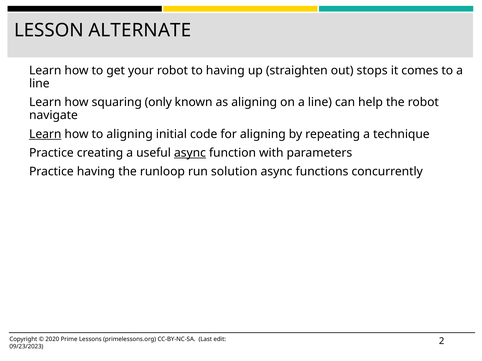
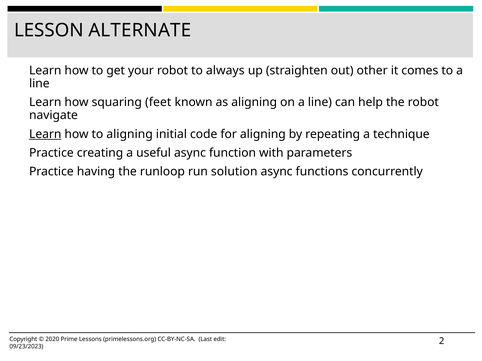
to having: having -> always (225, 71)
stops: stops -> other (372, 71)
only: only -> feet (158, 102)
async underline: present -> none (190, 153)
